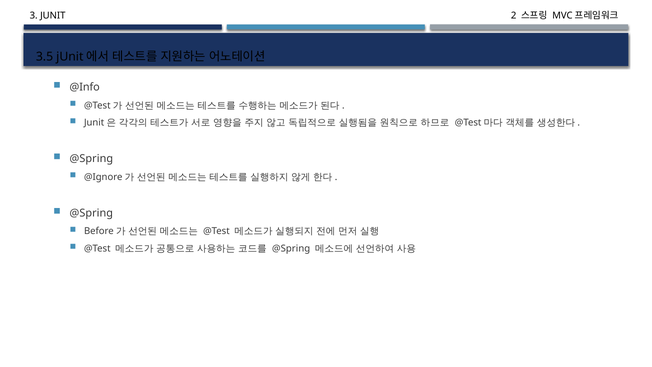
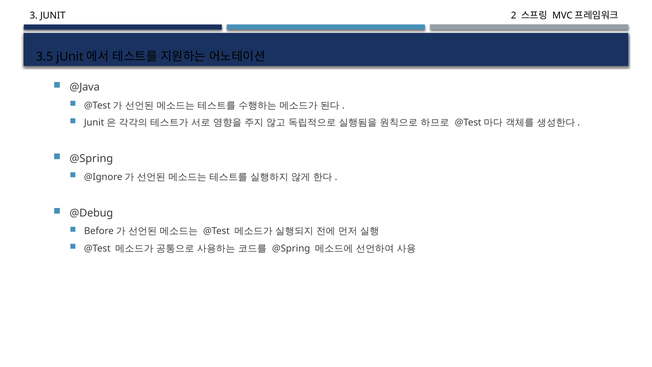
@Info: @Info -> @Java (85, 87)
@Spring: @Spring -> @Debug (91, 213)
